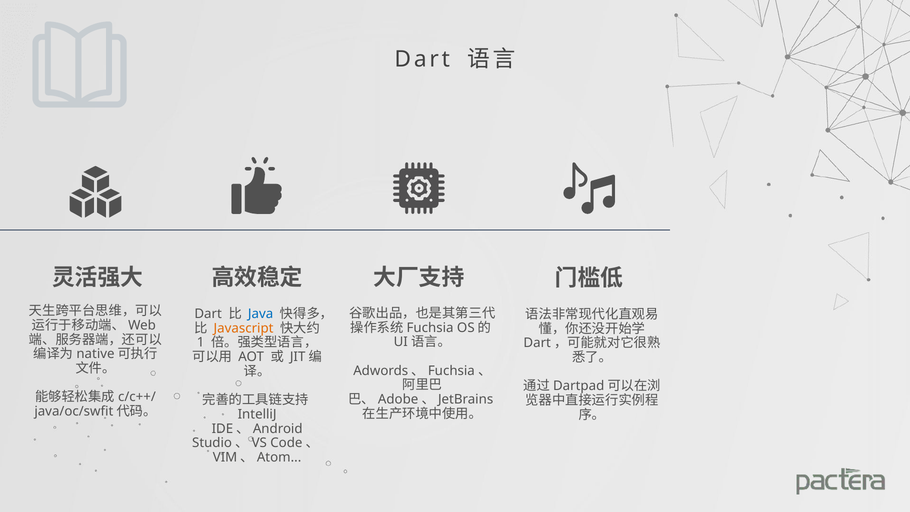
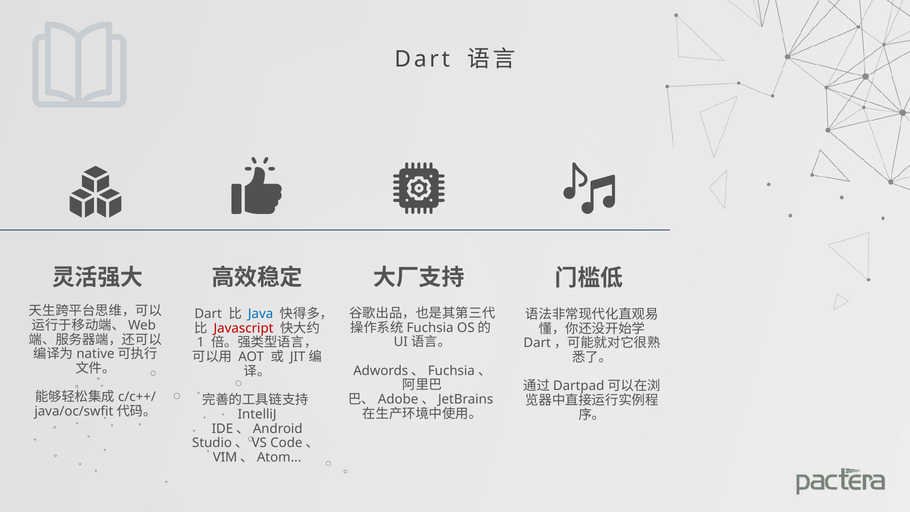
Javascript colour: orange -> red (244, 328)
